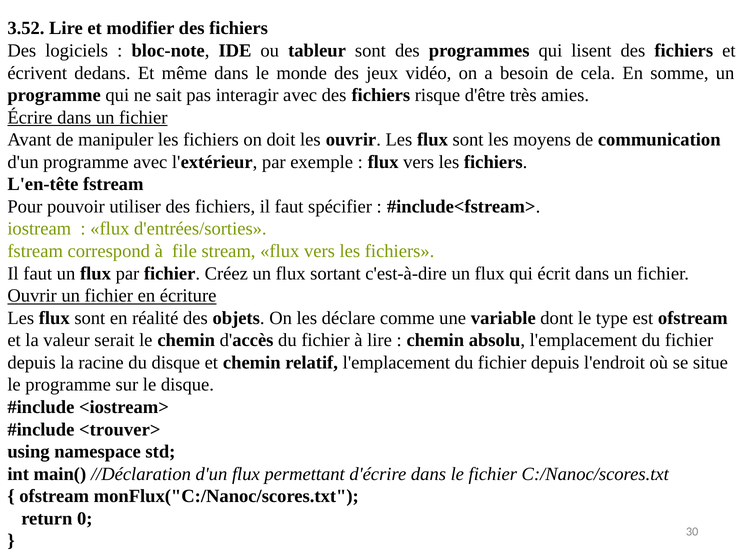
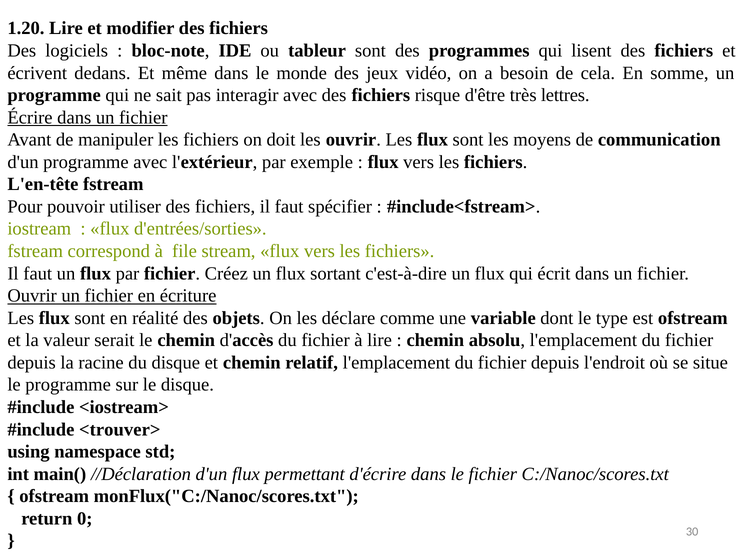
3.52: 3.52 -> 1.20 (26, 28)
amies: amies -> lettres (565, 95)
